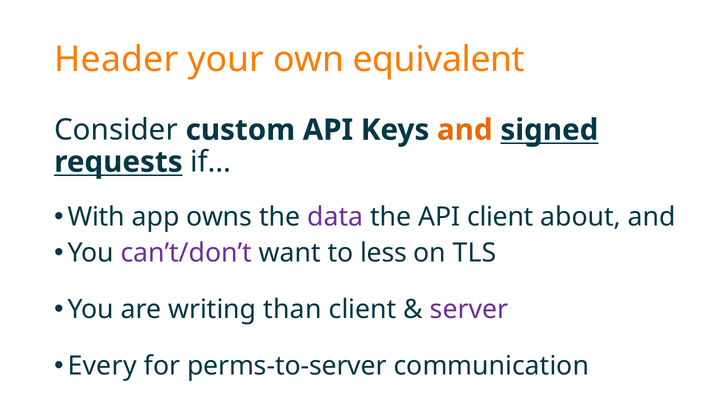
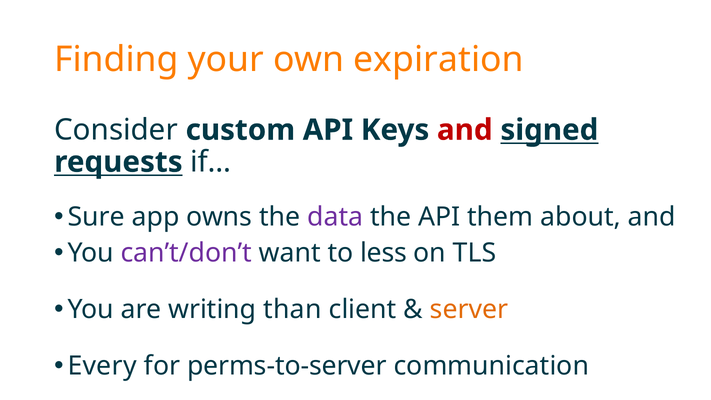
Header: Header -> Finding (116, 60)
equivalent: equivalent -> expiration (439, 60)
and colour: orange -> red (465, 130)
With: With -> Sure (96, 217)
API client: client -> them (500, 217)
server colour: purple -> orange (469, 309)
